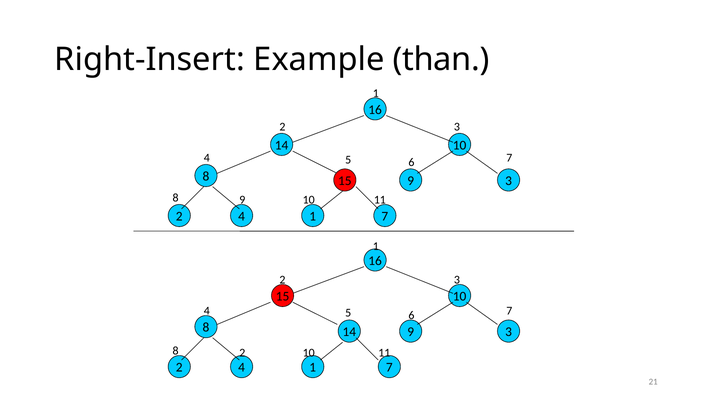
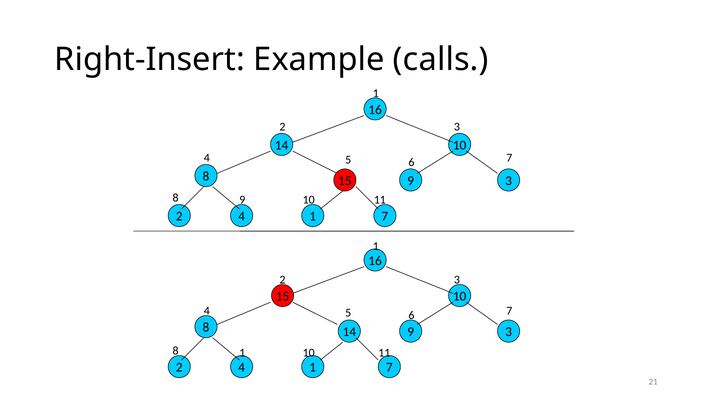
than: than -> calls (441, 60)
8 2: 2 -> 1 (242, 353)
